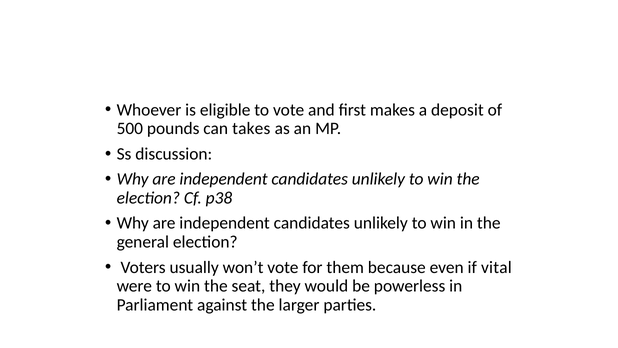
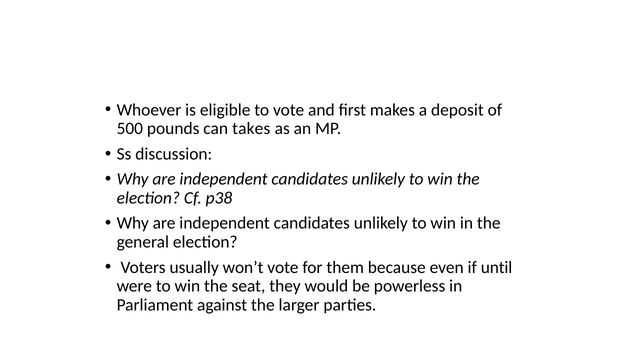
vital: vital -> until (497, 267)
